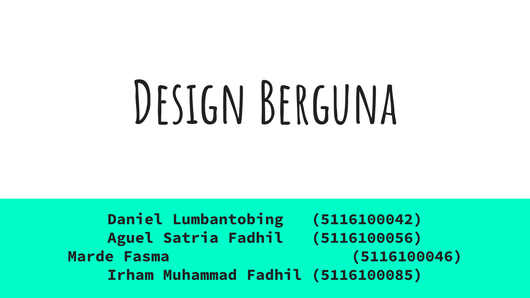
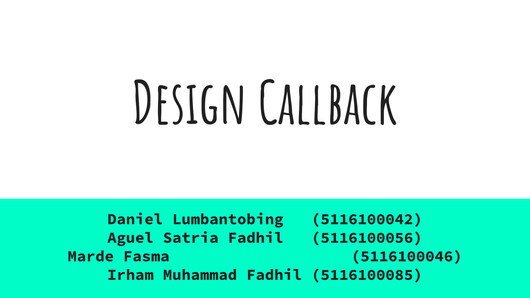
Berguna: Berguna -> Callback (328, 105)
